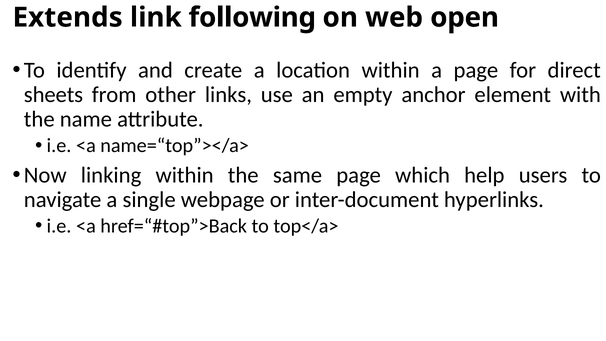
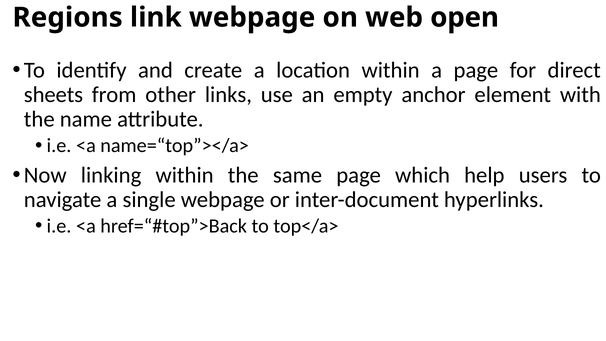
Extends: Extends -> Regions (68, 17)
link following: following -> webpage (252, 17)
